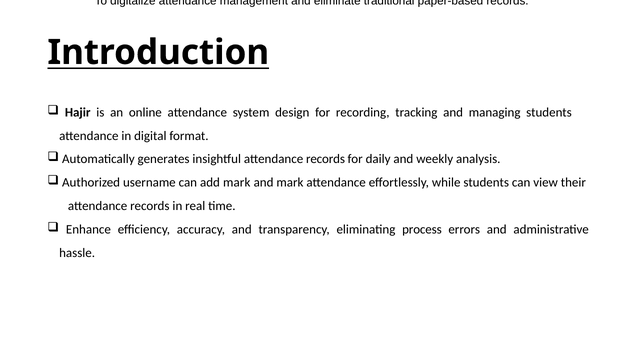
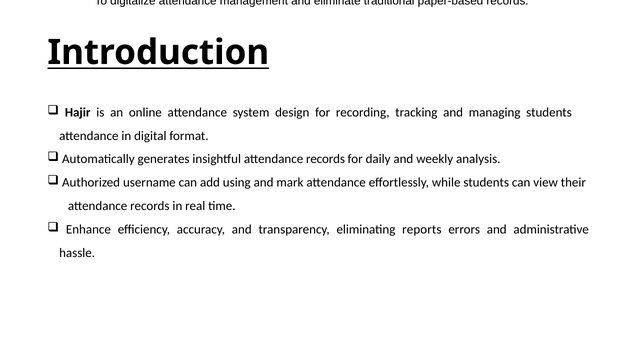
add mark: mark -> using (237, 182)
process: process -> reports (422, 229)
